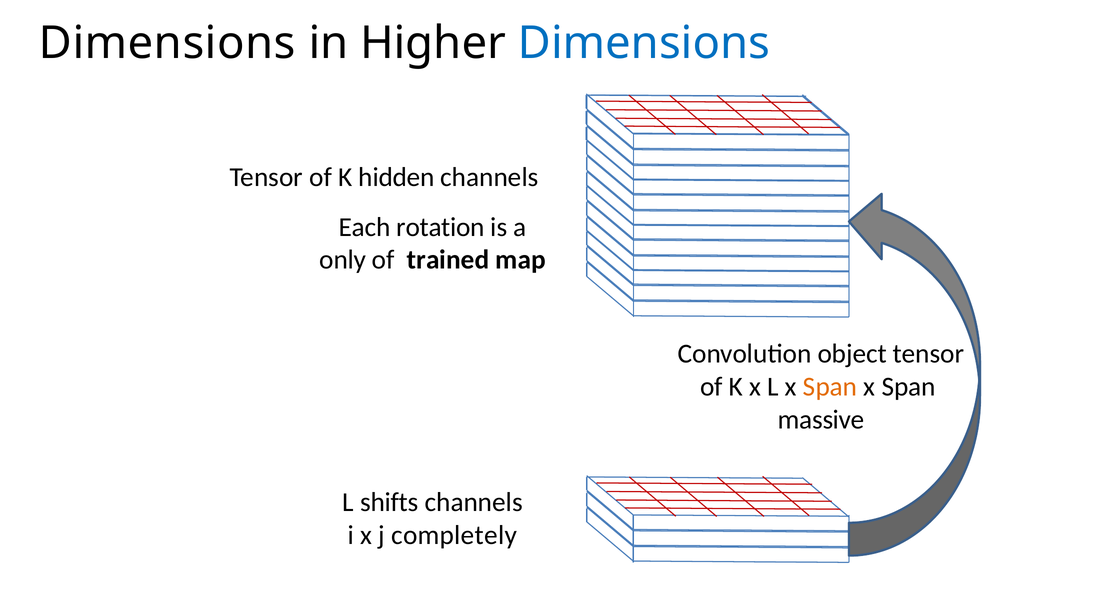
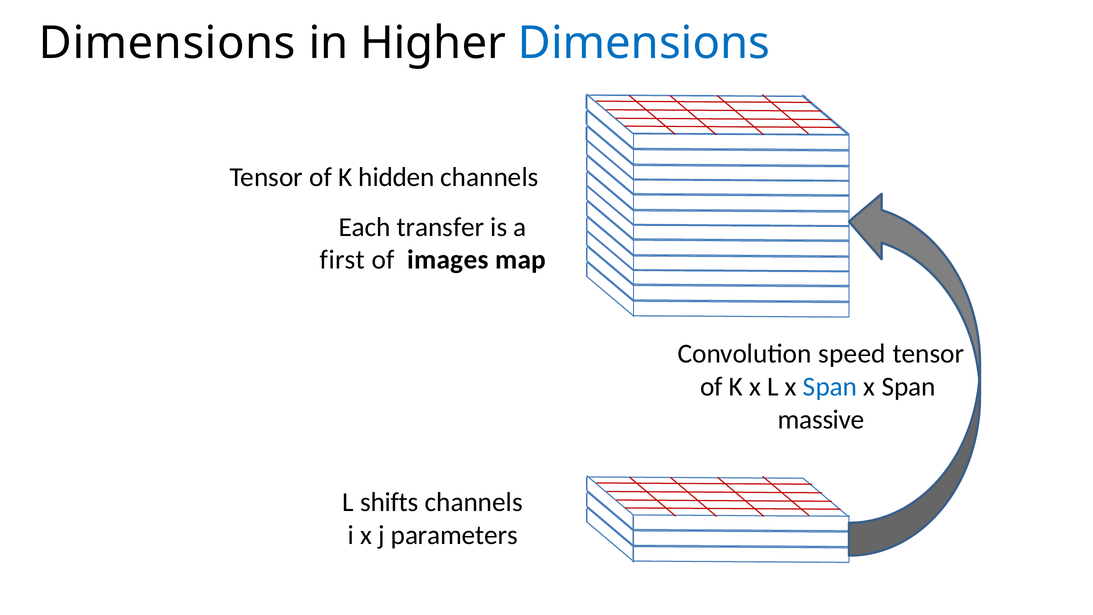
rotation: rotation -> transfer (441, 227)
only: only -> first (342, 260)
trained: trained -> images (448, 260)
object: object -> speed (852, 354)
Span colour: orange -> blue (830, 387)
completely: completely -> parameters (454, 535)
